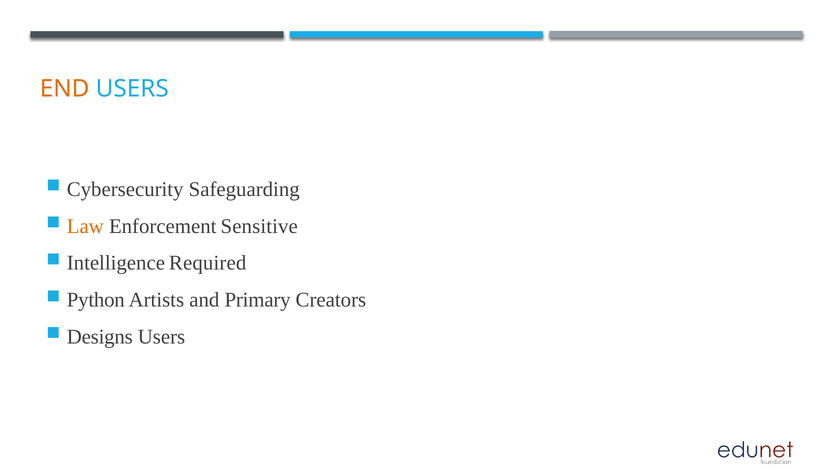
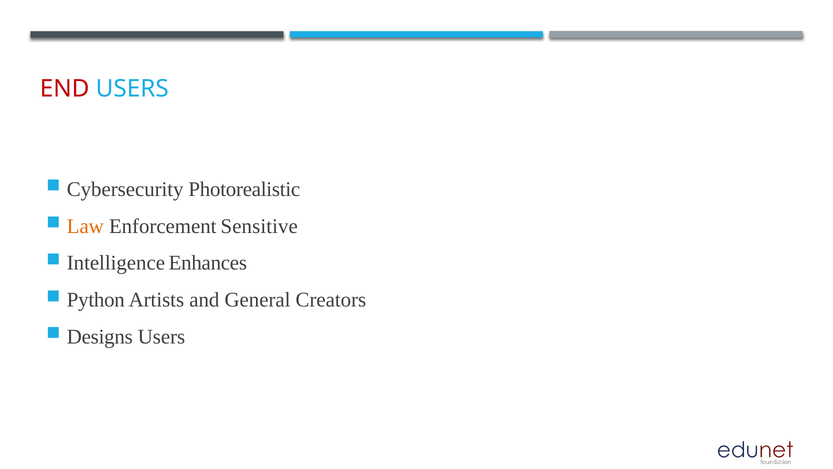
END colour: orange -> red (65, 89)
Safeguarding: Safeguarding -> Photorealistic (244, 189)
Required: Required -> Enhances (208, 263)
Primary: Primary -> General (258, 300)
